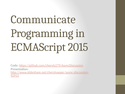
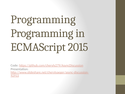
Communicate: Communicate -> Programming (43, 19)
